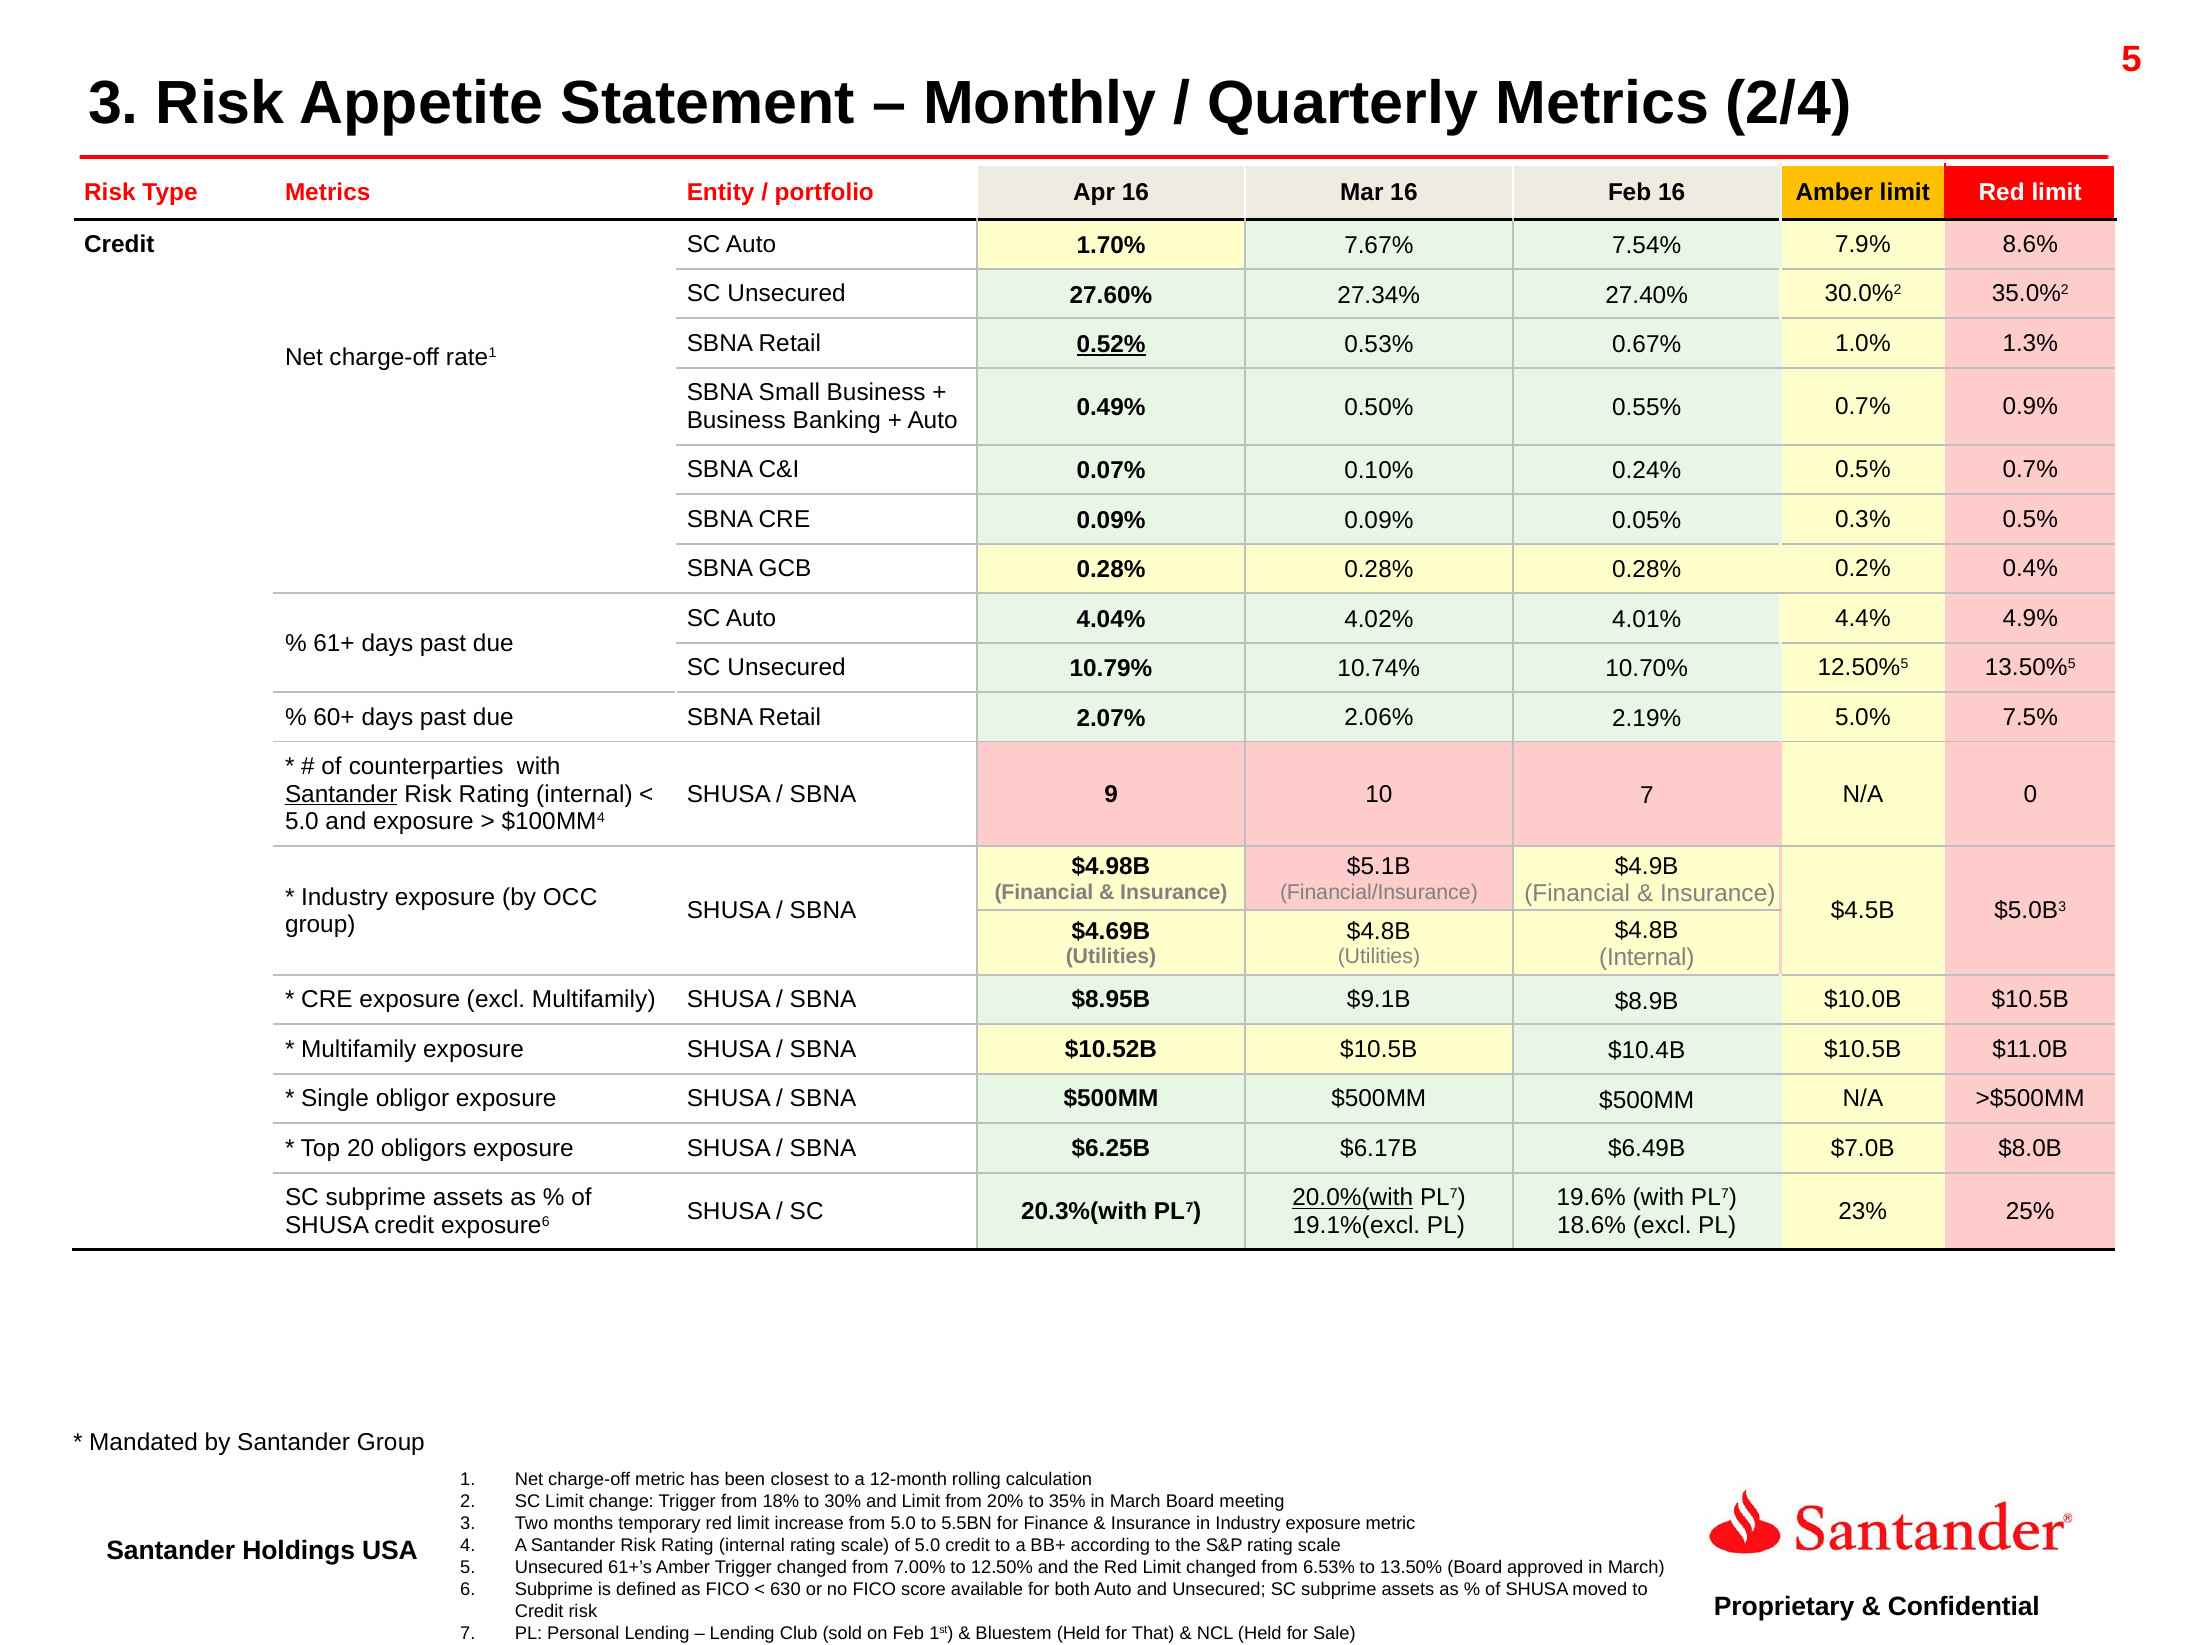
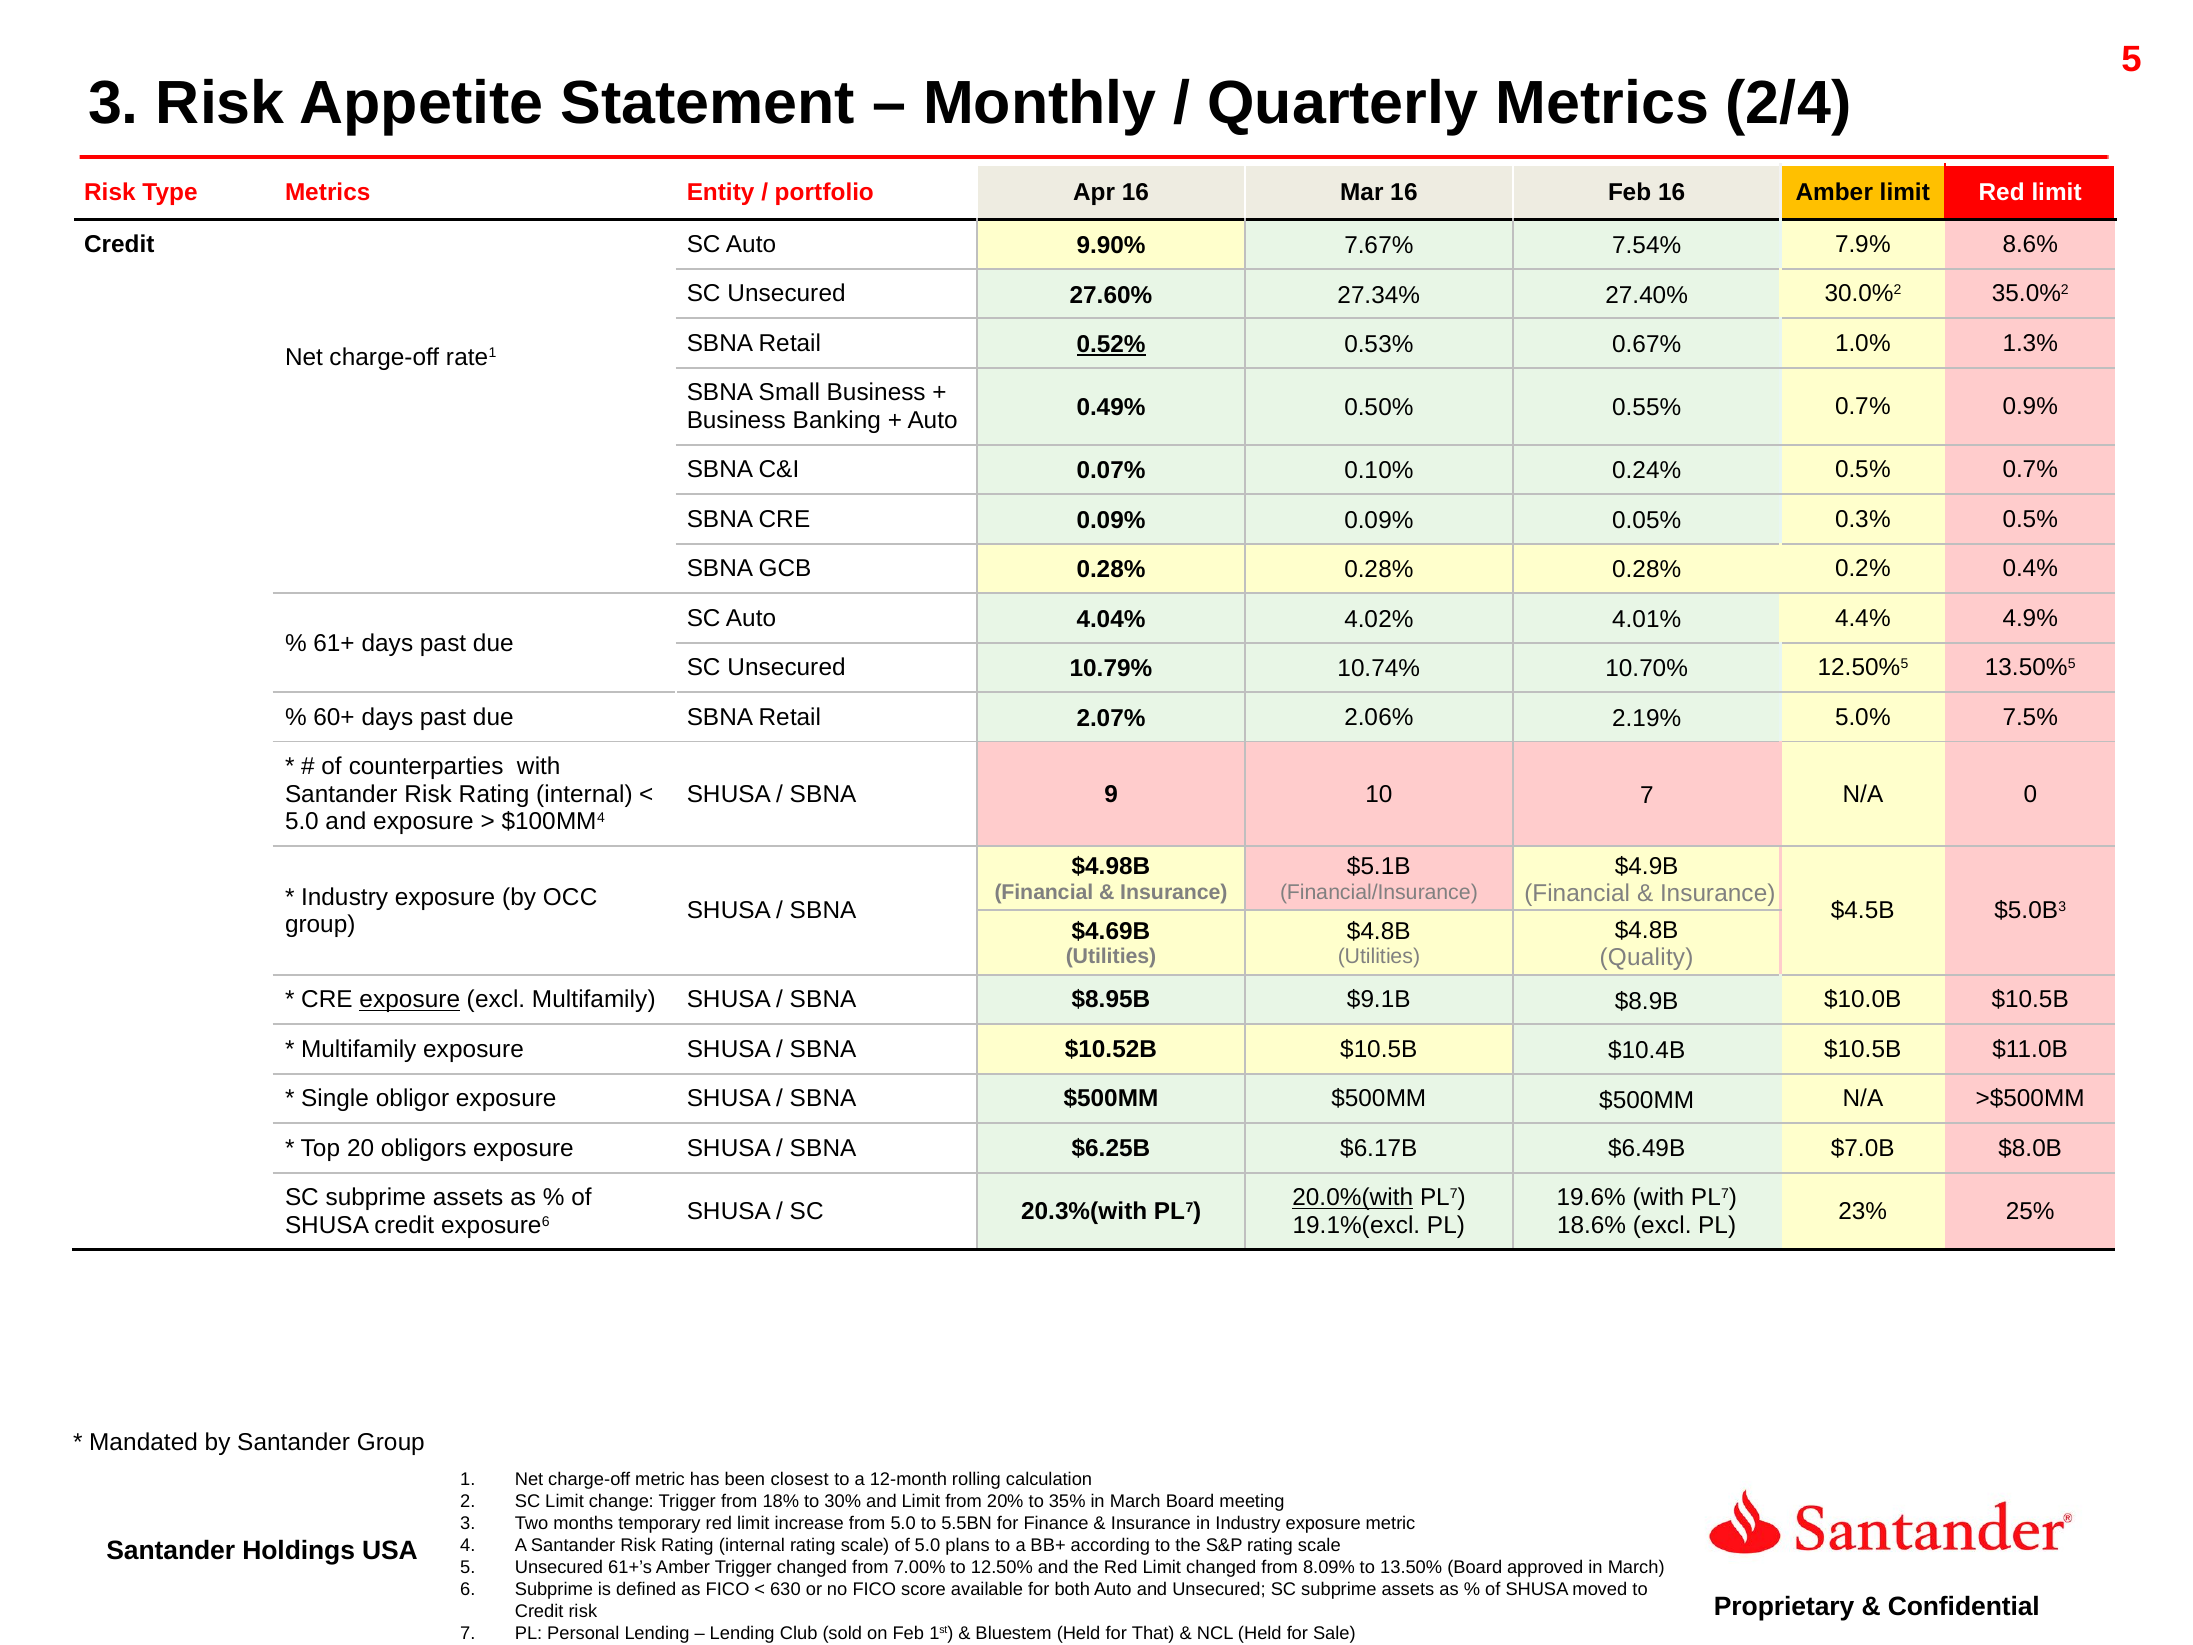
1.70%: 1.70% -> 9.90% (1111, 246)
Santander underline: present -> none (341, 794)
Internal: Internal -> Quality (1647, 958)
exposure underline: none -> present (410, 1000)
5.0 credit: credit -> plans (968, 1545)
6.53%: 6.53% -> 8.09% (1329, 1567)
